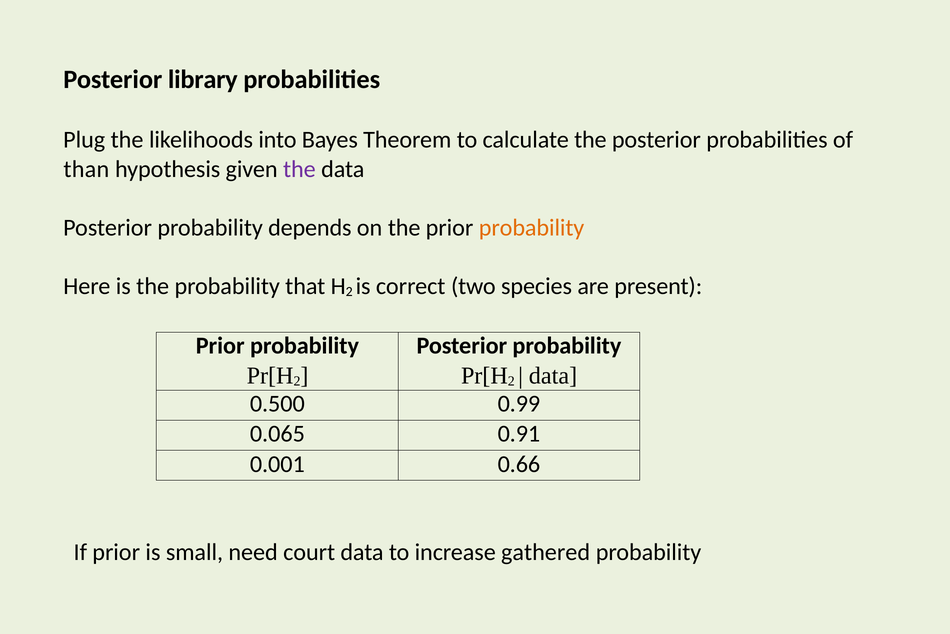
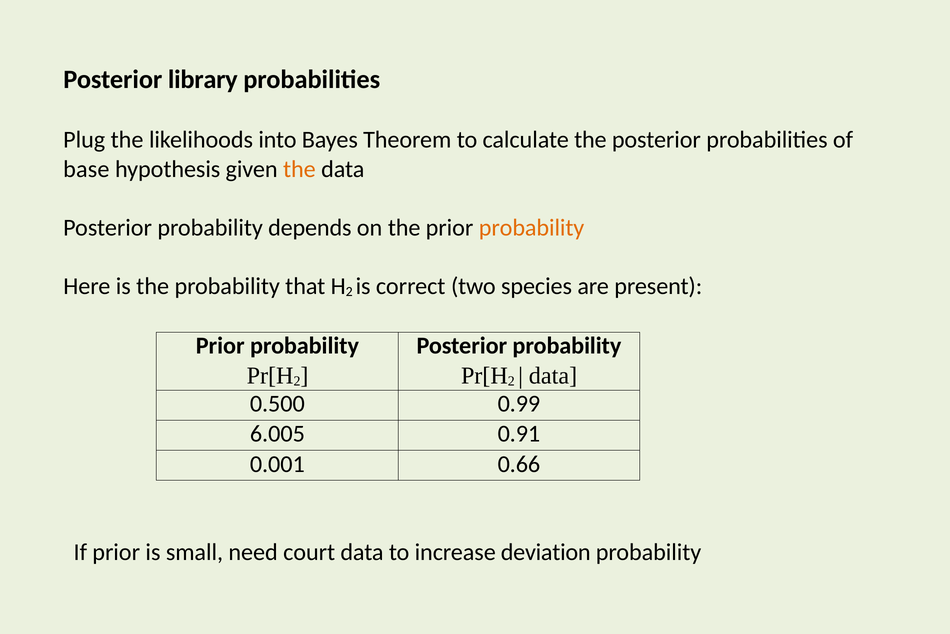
than: than -> base (86, 169)
the colour: purple -> orange (299, 169)
0.065: 0.065 -> 6.005 (277, 433)
gathered: gathered -> deviation (546, 552)
